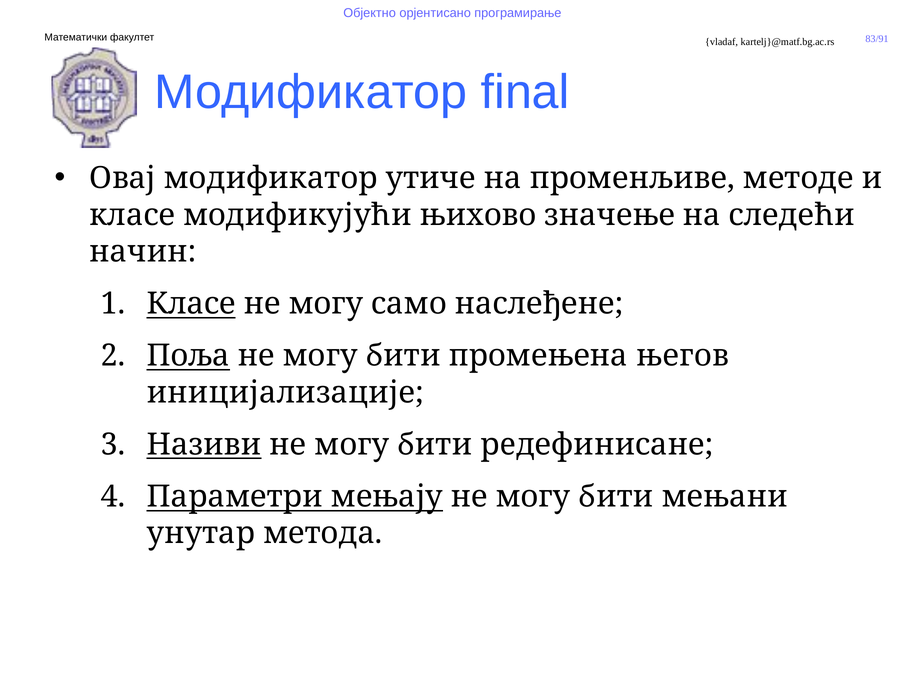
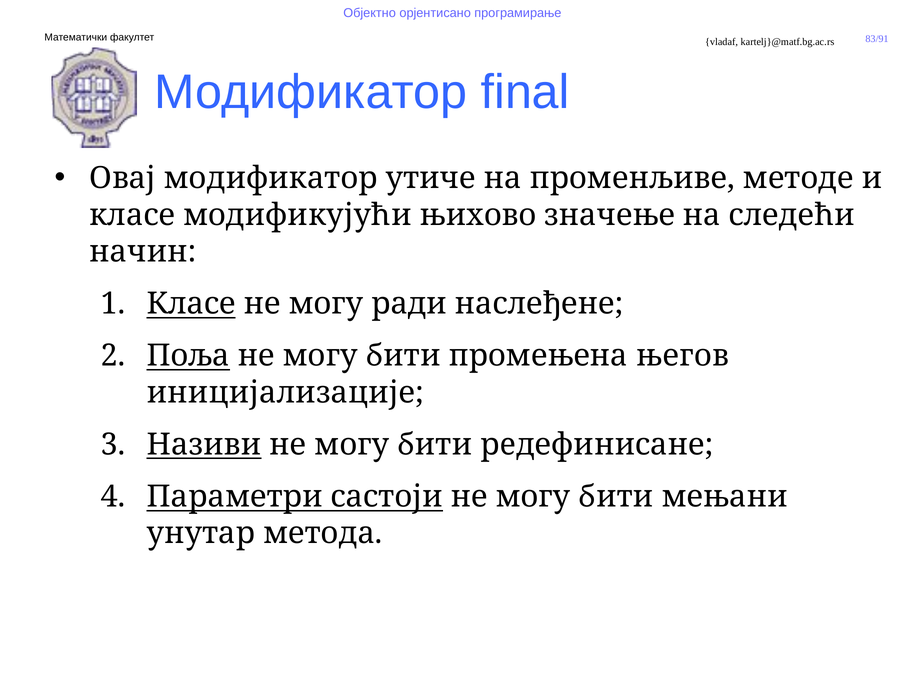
само: само -> ради (409, 303)
мењају: мењају -> састоји (387, 496)
